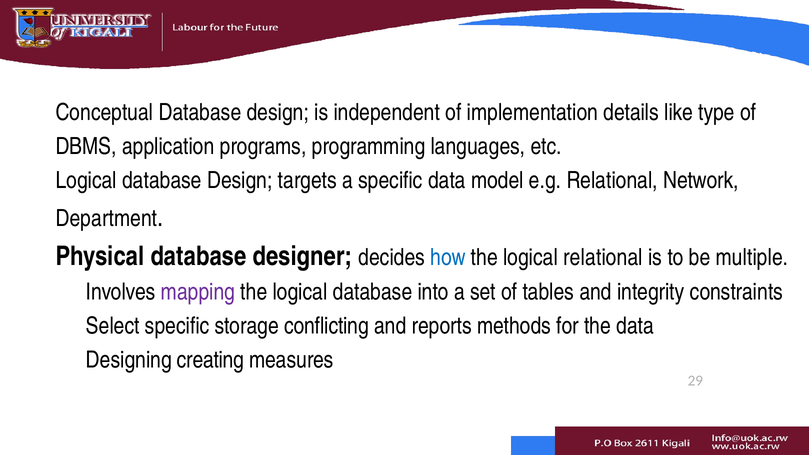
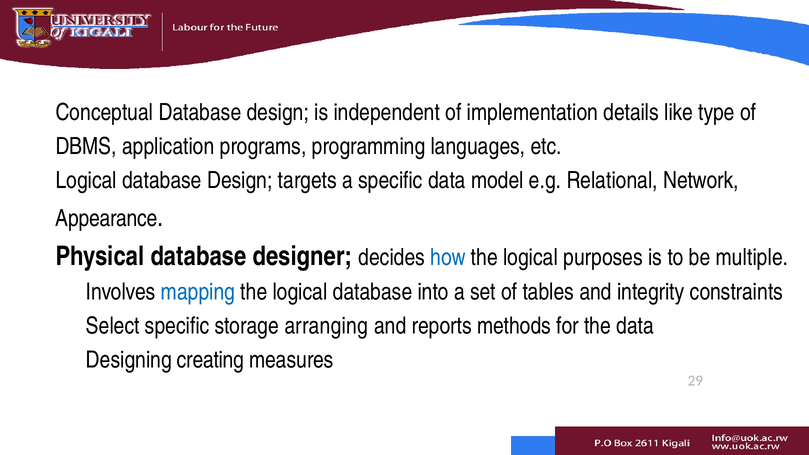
Department: Department -> Appearance (107, 219)
logical relational: relational -> purposes (603, 257)
mapping colour: purple -> blue (198, 292)
conflicting: conflicting -> arranging (326, 326)
